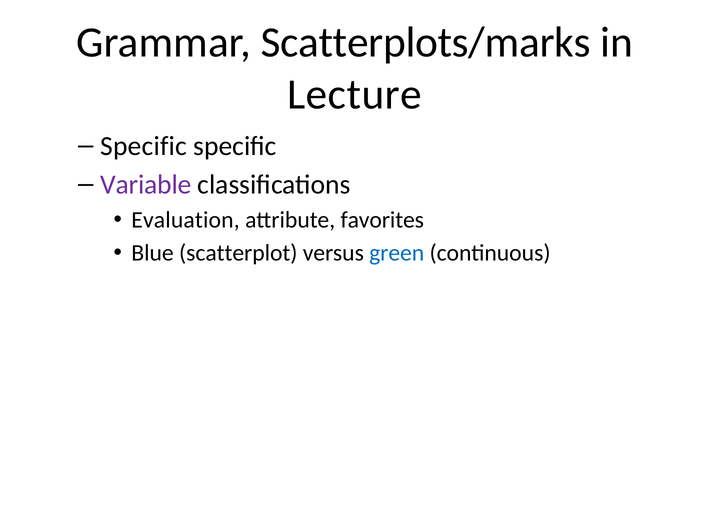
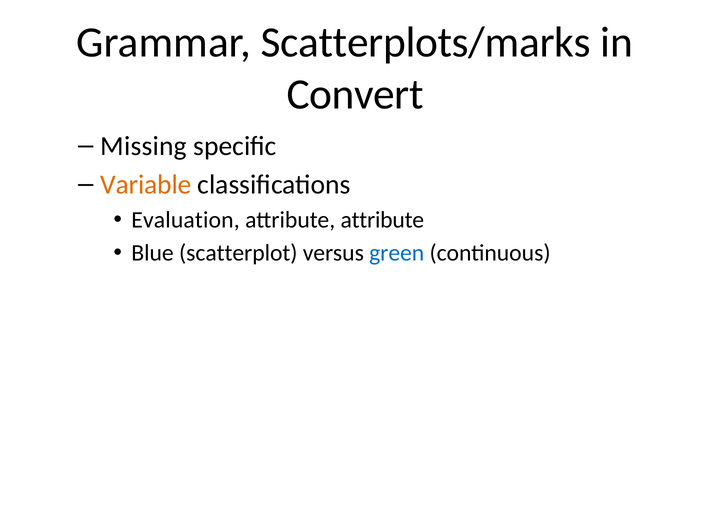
Lecture: Lecture -> Convert (355, 95)
Specific: Specific -> Missing (144, 146)
Variable colour: purple -> orange (146, 185)
attribute favorites: favorites -> attribute (382, 220)
